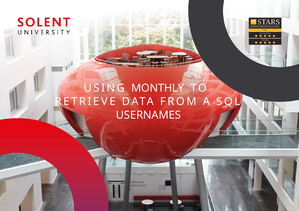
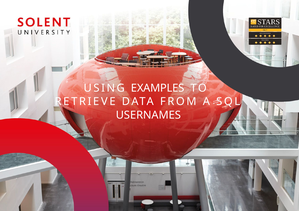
MONTHLY: MONTHLY -> EXAMPLES (158, 88)
